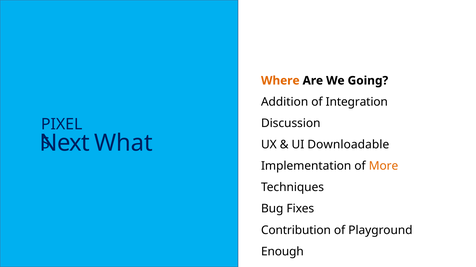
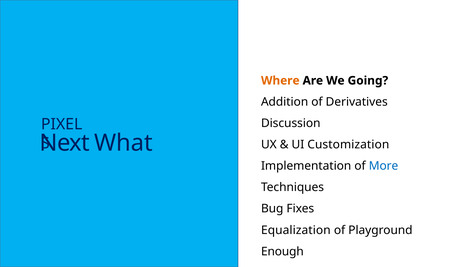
Integration: Integration -> Derivatives (357, 102)
Downloadable: Downloadable -> Customization (348, 145)
More colour: orange -> blue (384, 166)
Contribution: Contribution -> Equalization (296, 231)
